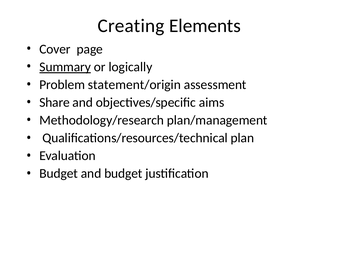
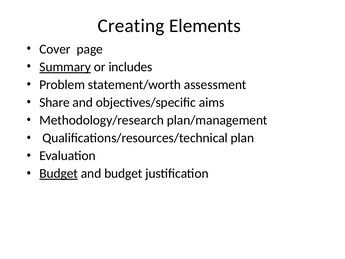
logically: logically -> includes (131, 67)
statement/origin: statement/origin -> statement/worth (134, 85)
Budget underline: none -> present (59, 173)
